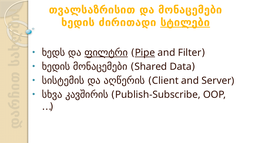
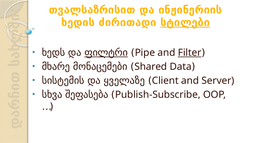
და მონაცემები: მონაცემები -> ინჟინერიის (190, 10)
Pipe underline: present -> none (145, 53)
Filter underline: none -> present (190, 53)
ხედის: ხედის -> მხარე (56, 67)
აღწერის: აღწერის -> ყველაზე (124, 81)
კავშირის: კავშირის -> შეფასება (87, 95)
